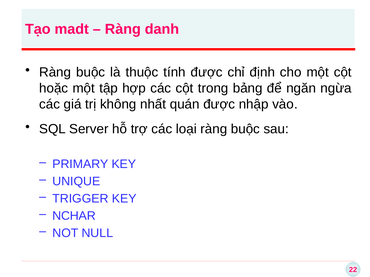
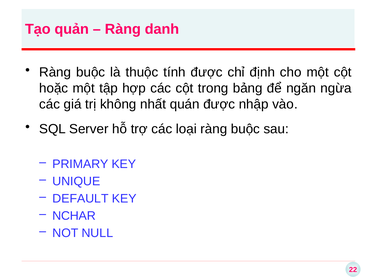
madt: madt -> quản (72, 29)
TRIGGER: TRIGGER -> DEFAULT (80, 199)
